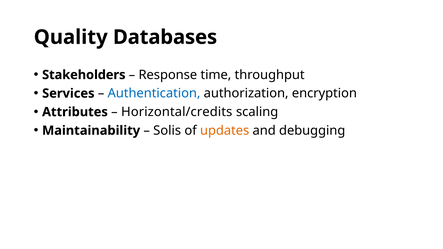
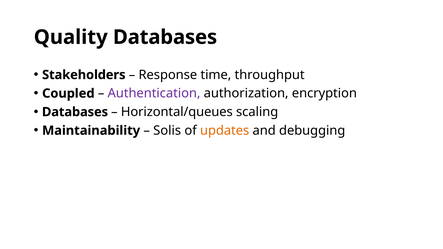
Services: Services -> Coupled (68, 93)
Authentication colour: blue -> purple (154, 93)
Attributes: Attributes -> Databases (75, 112)
Horizontal/credits: Horizontal/credits -> Horizontal/queues (177, 112)
